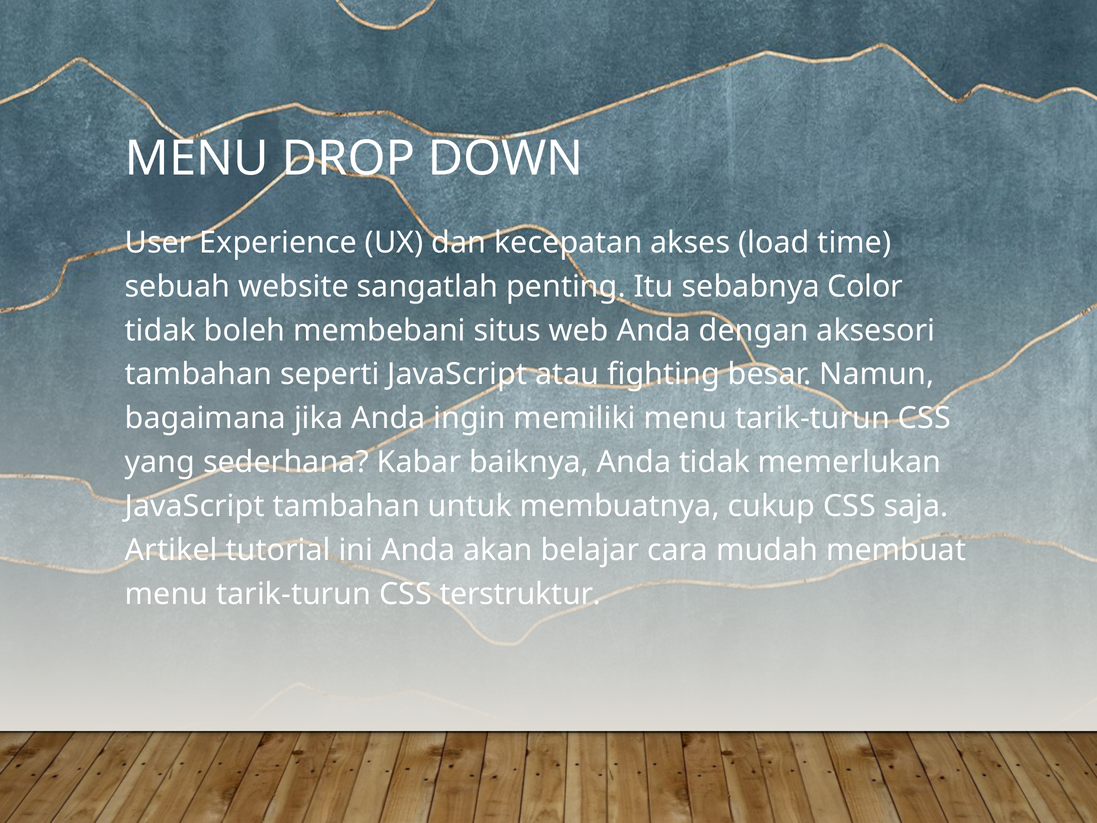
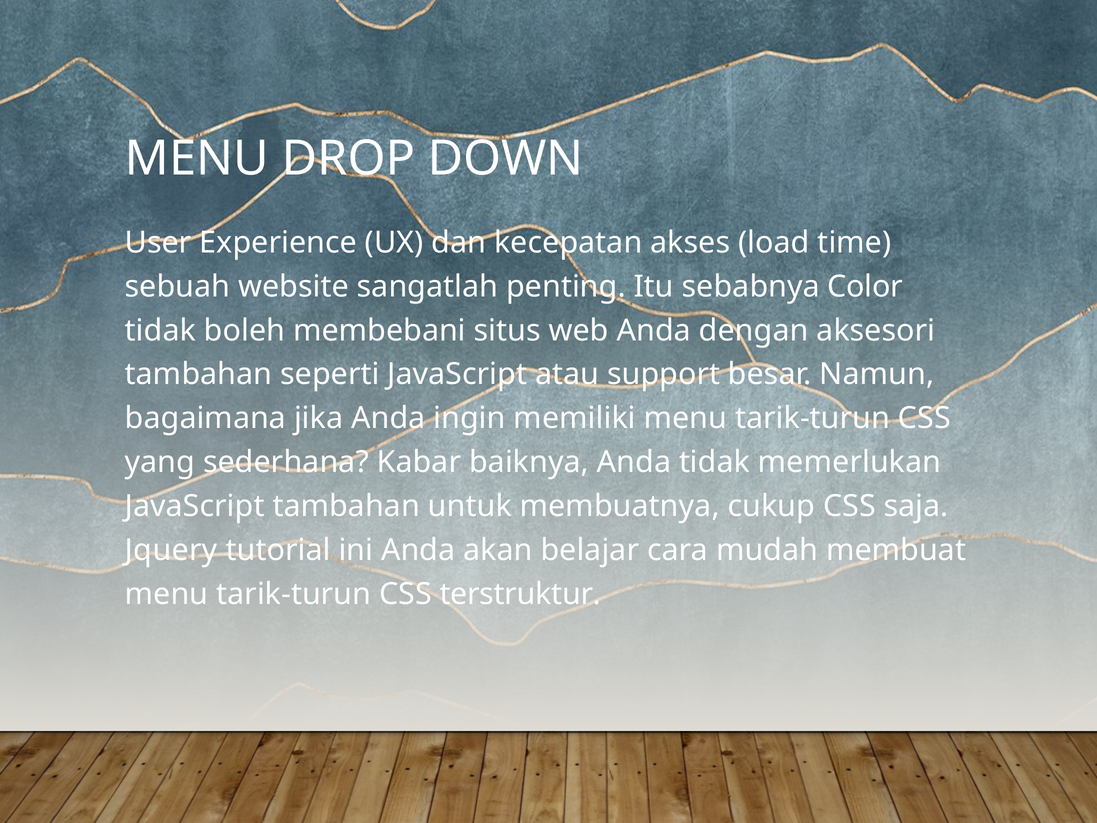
fighting: fighting -> support (664, 374)
Artikel: Artikel -> Jquery (171, 550)
